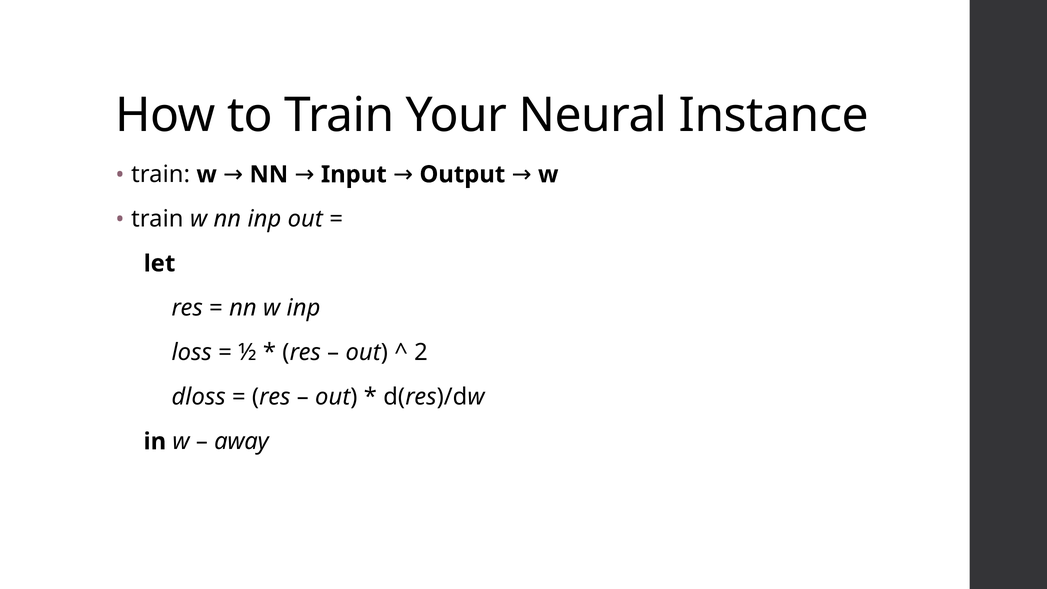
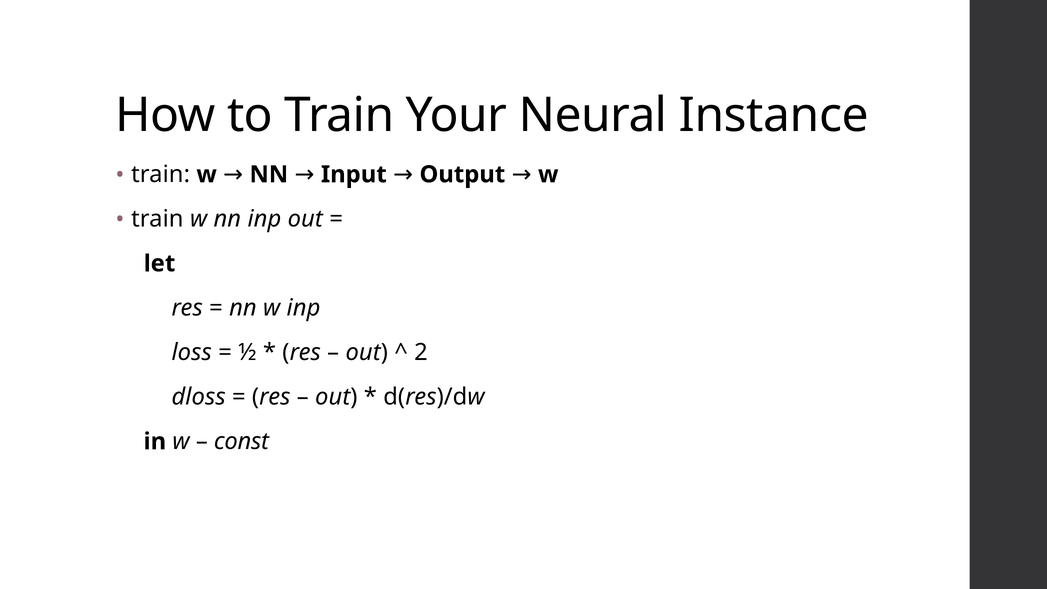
away: away -> const (241, 441)
